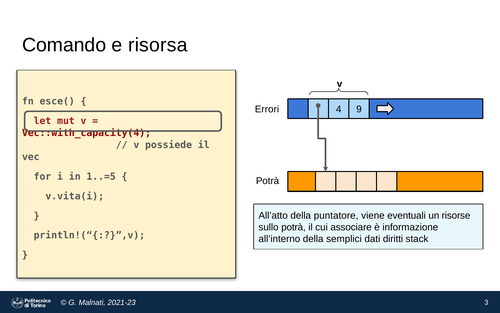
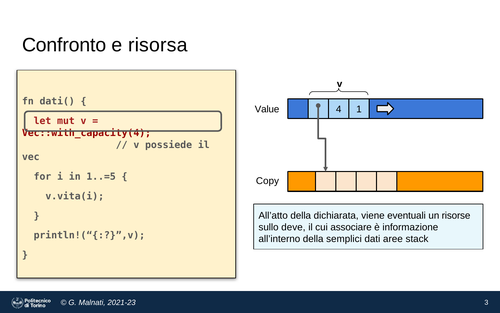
Comando: Comando -> Confronto (64, 45)
esce(: esce( -> dati( (57, 101)
Errori: Errori -> Value (267, 109)
9: 9 -> 1 (359, 109)
Potrà: Potrà -> Copy (267, 181)
puntatore: puntatore -> dichiarata (336, 215)
sullo potrà: potrà -> deve (293, 227)
diritti: diritti -> aree (393, 239)
